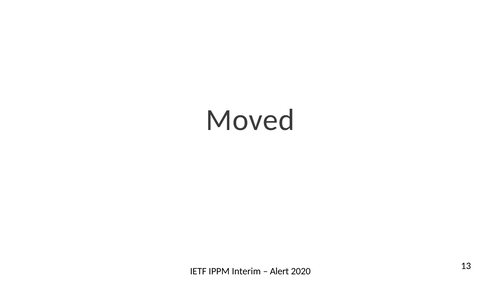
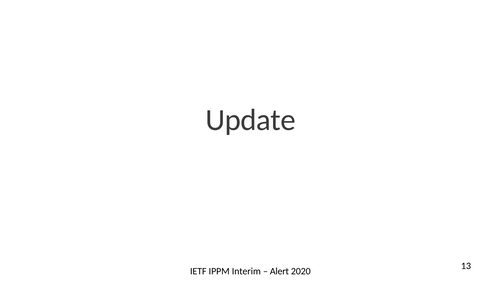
Moved: Moved -> Update (251, 120)
